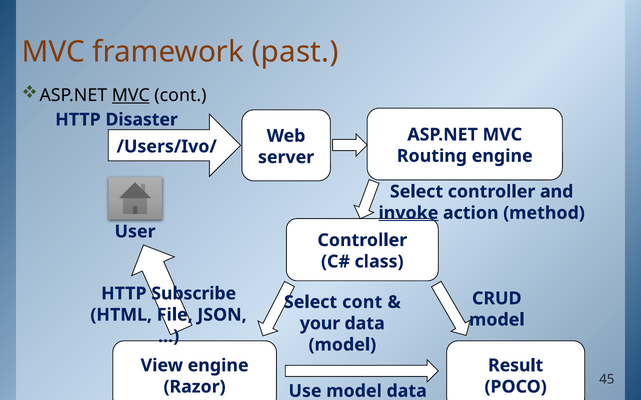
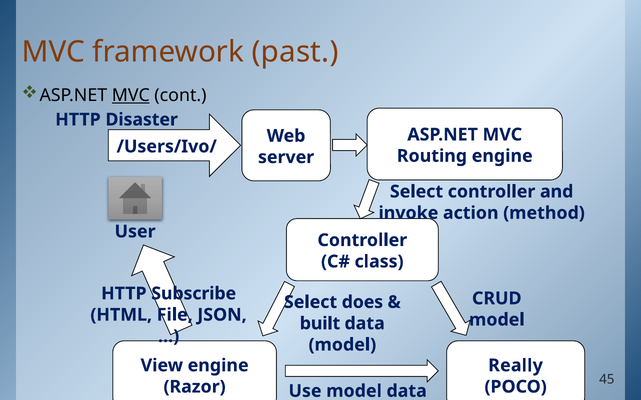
invoke underline: present -> none (408, 213)
Select cont: cont -> does (362, 303)
your: your -> built (320, 324)
Result: Result -> Really (516, 366)
